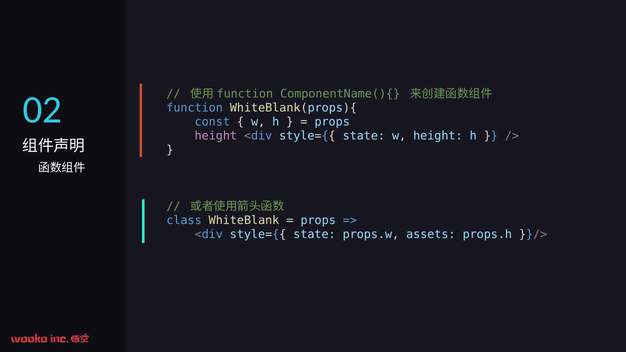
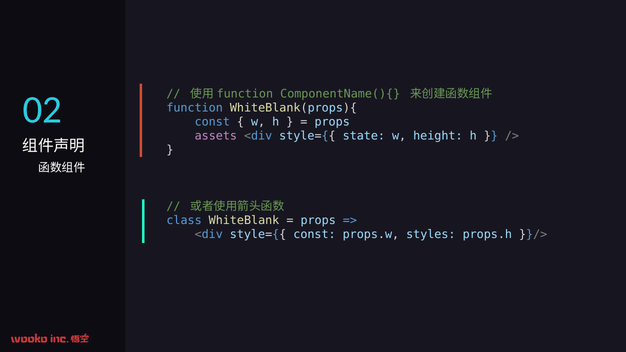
height: height -> assets (216, 136)
state: state -> const (314, 235)
assets: assets -> styles (431, 235)
